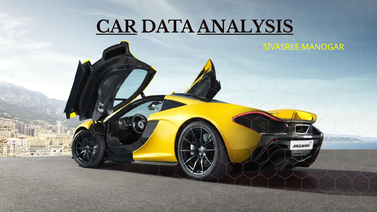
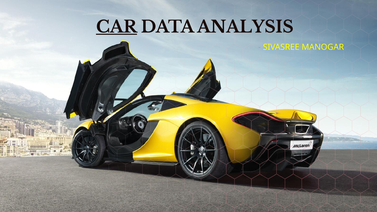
ANALYSIS underline: present -> none (245, 27)
